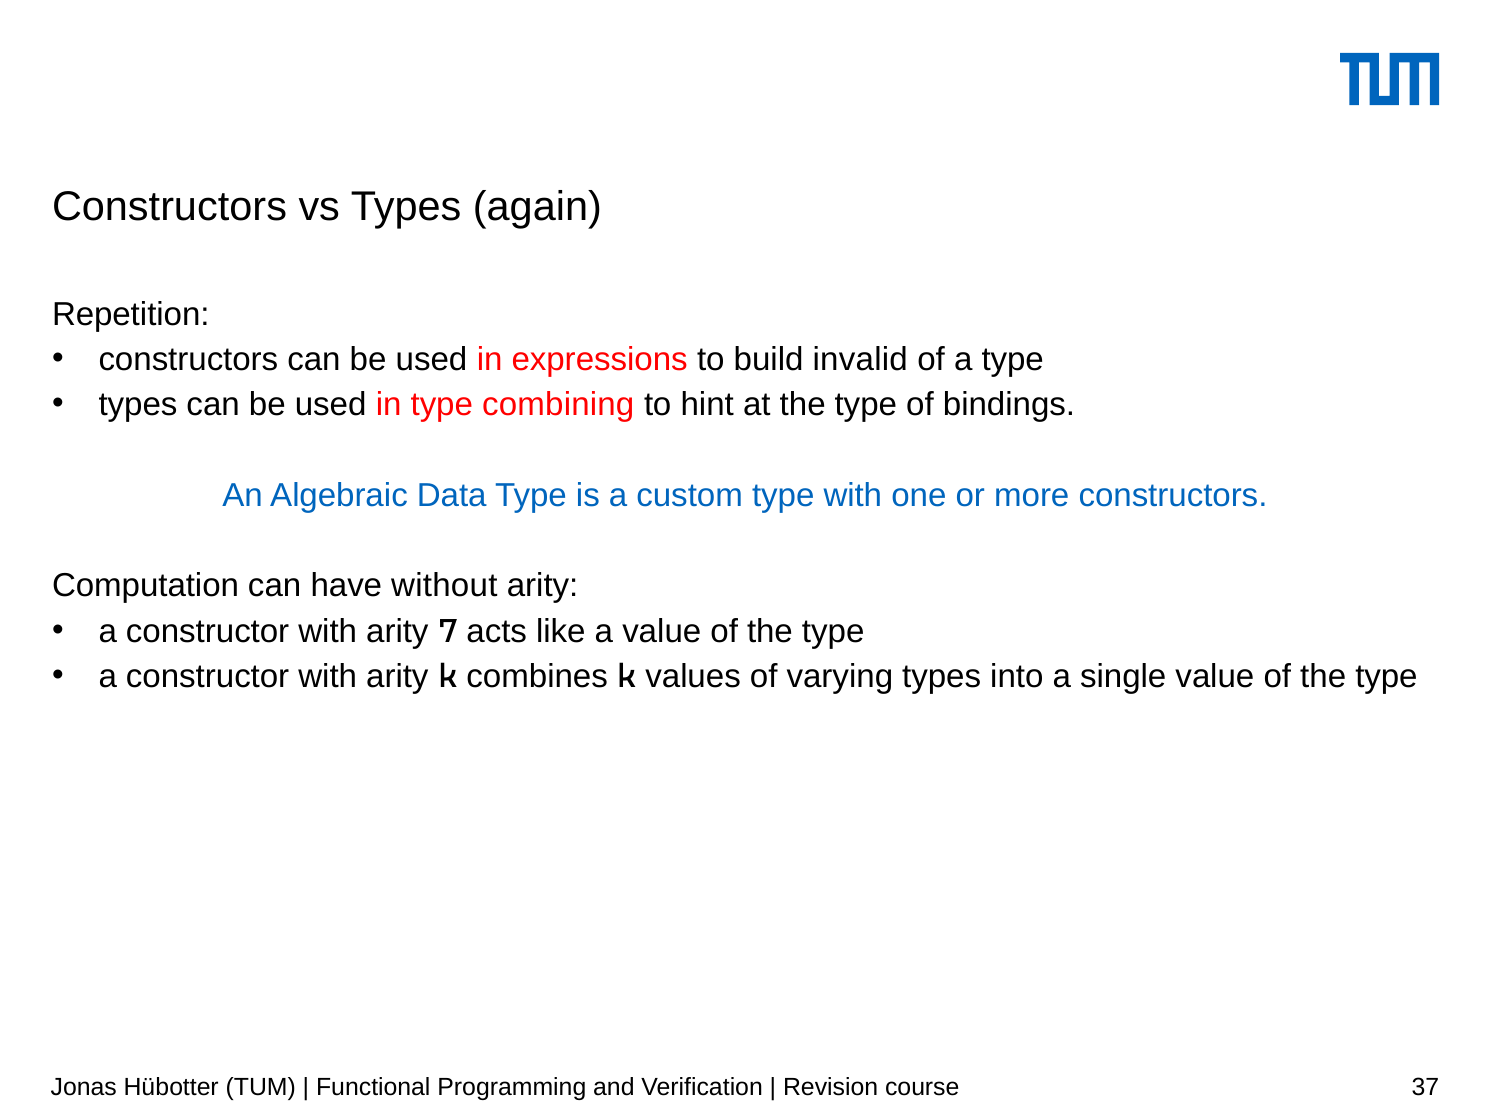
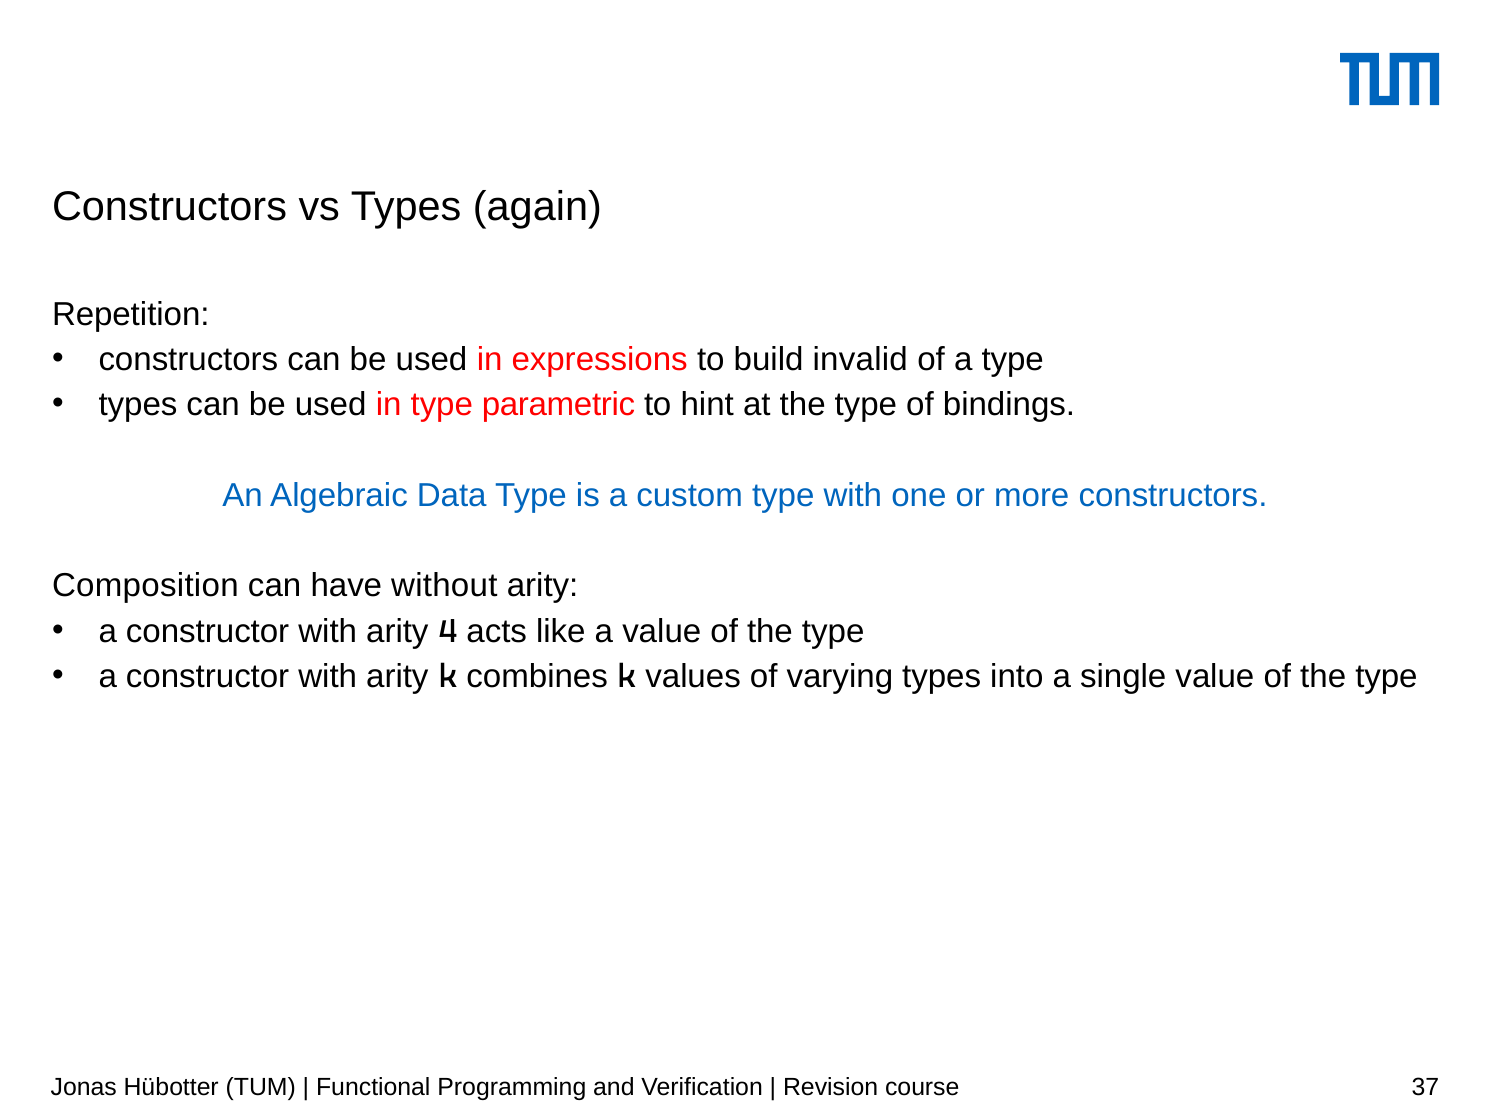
combining: combining -> parametric (559, 405)
Computation: Computation -> Composition (145, 586)
7: 7 -> 4 (448, 631)
